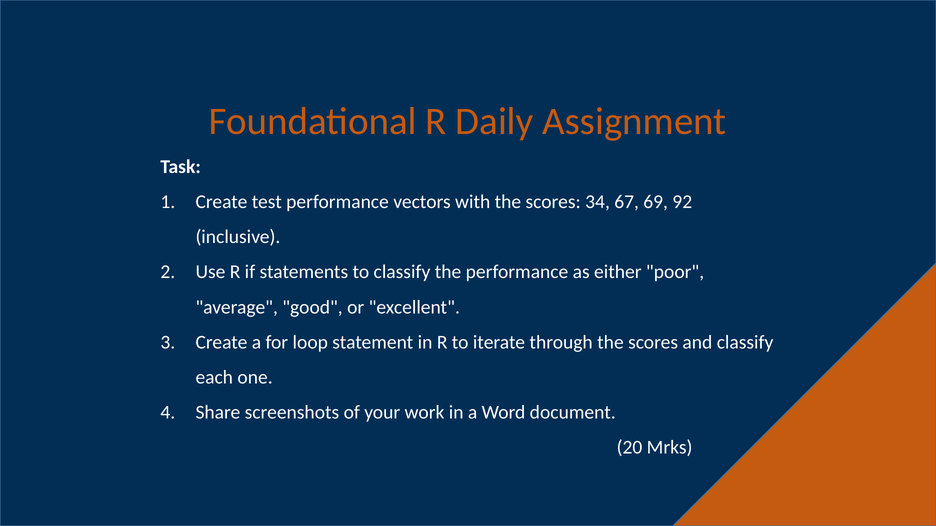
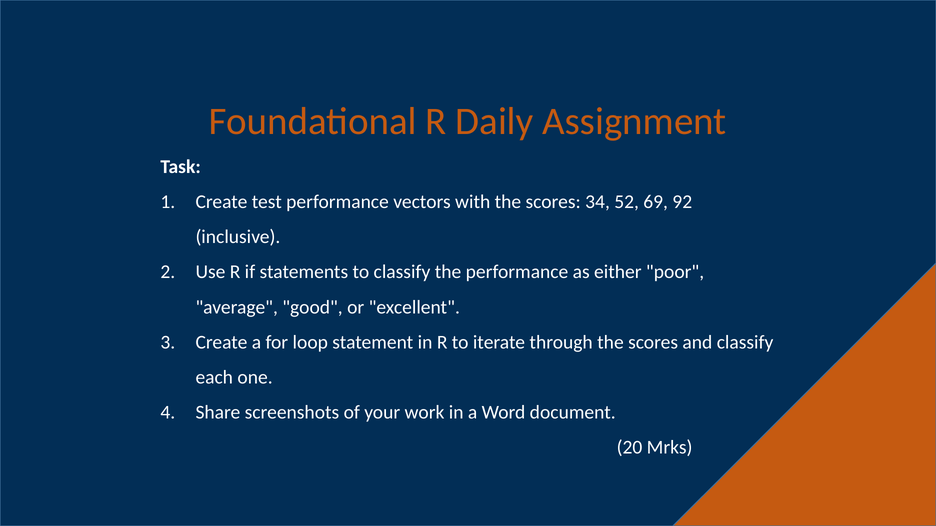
67: 67 -> 52 (627, 202)
